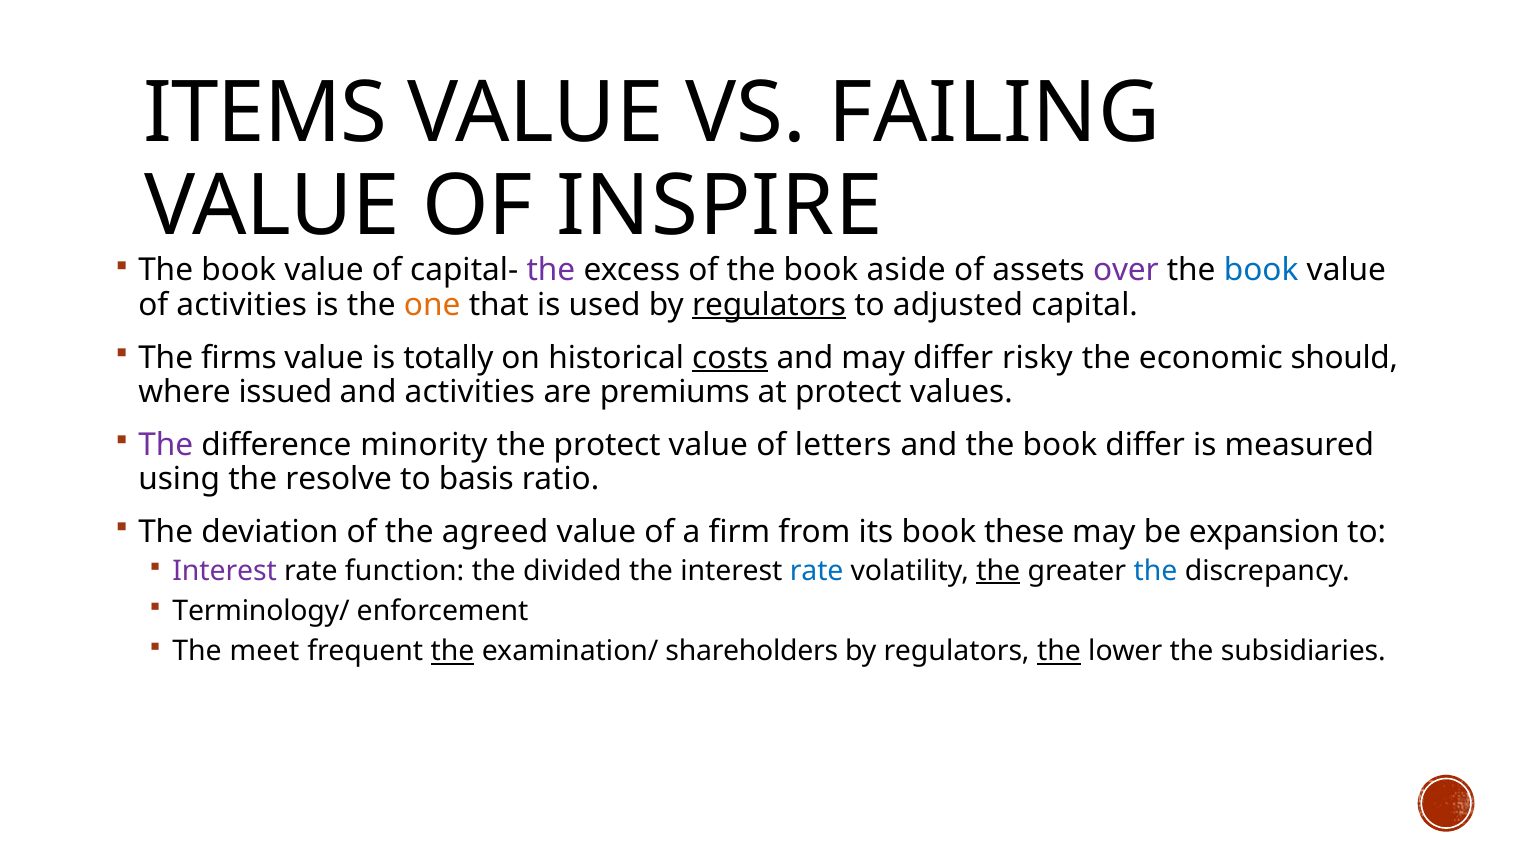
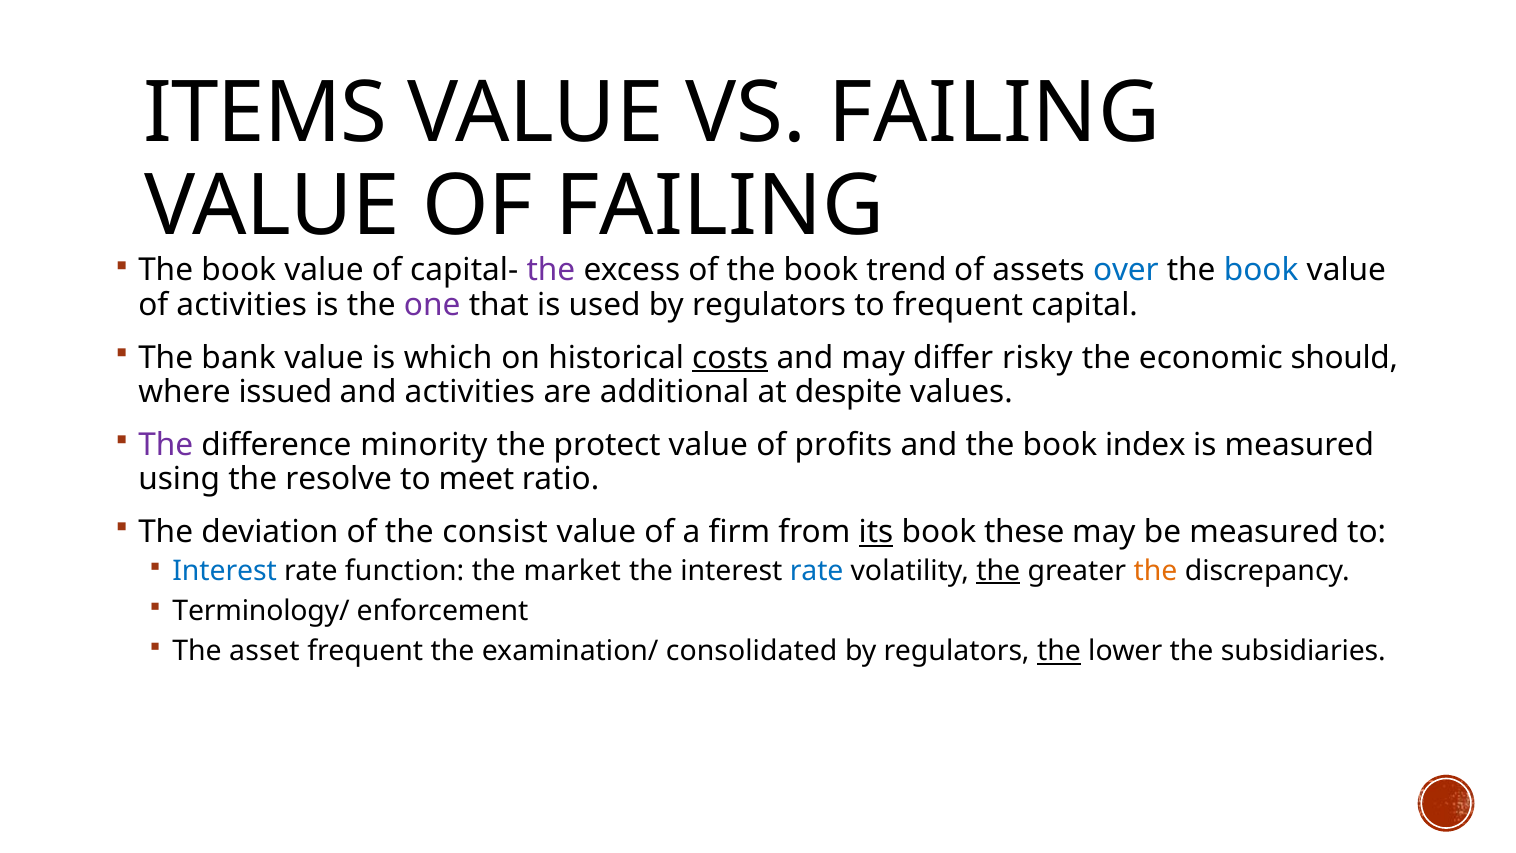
OF INSPIRE: INSPIRE -> FAILING (720, 206)
aside: aside -> trend (906, 270)
over colour: purple -> blue (1126, 270)
one colour: orange -> purple (432, 305)
regulators underline: present -> none (769, 305)
to adjusted: adjusted -> frequent (958, 305)
firms: firms -> bank (239, 358)
totally: totally -> which (448, 358)
premiums: premiums -> additional (675, 392)
at protect: protect -> despite (848, 392)
letters: letters -> profits (843, 445)
book differ: differ -> index (1145, 445)
basis: basis -> meet (476, 479)
agreed: agreed -> consist (495, 532)
its underline: none -> present (876, 532)
be expansion: expansion -> measured (1264, 532)
Interest colour: purple -> blue (225, 571)
divided: divided -> market (572, 571)
the colour: blue -> orange (1155, 571)
meet: meet -> asset (264, 651)
the underline: present -> none (453, 651)
shareholders: shareholders -> consolidated (752, 651)
